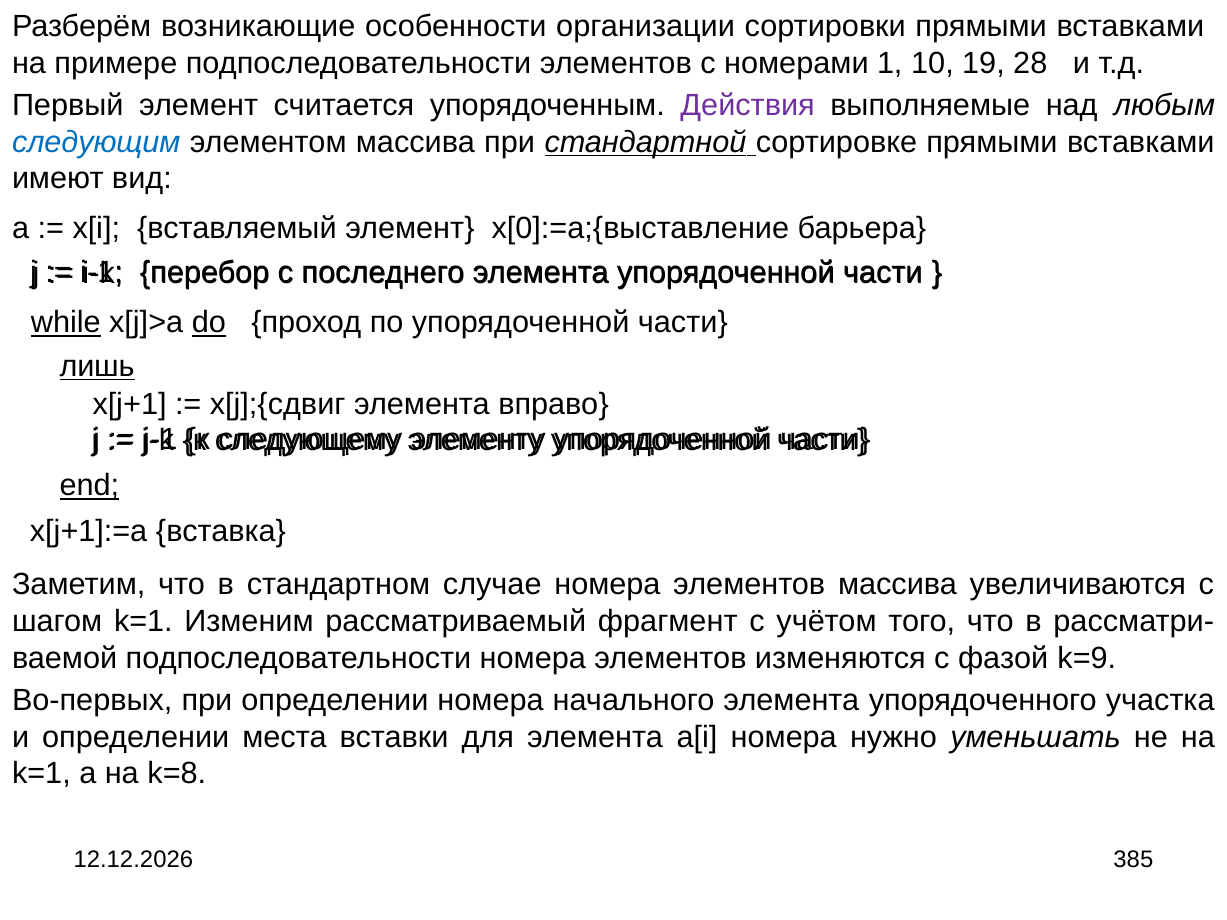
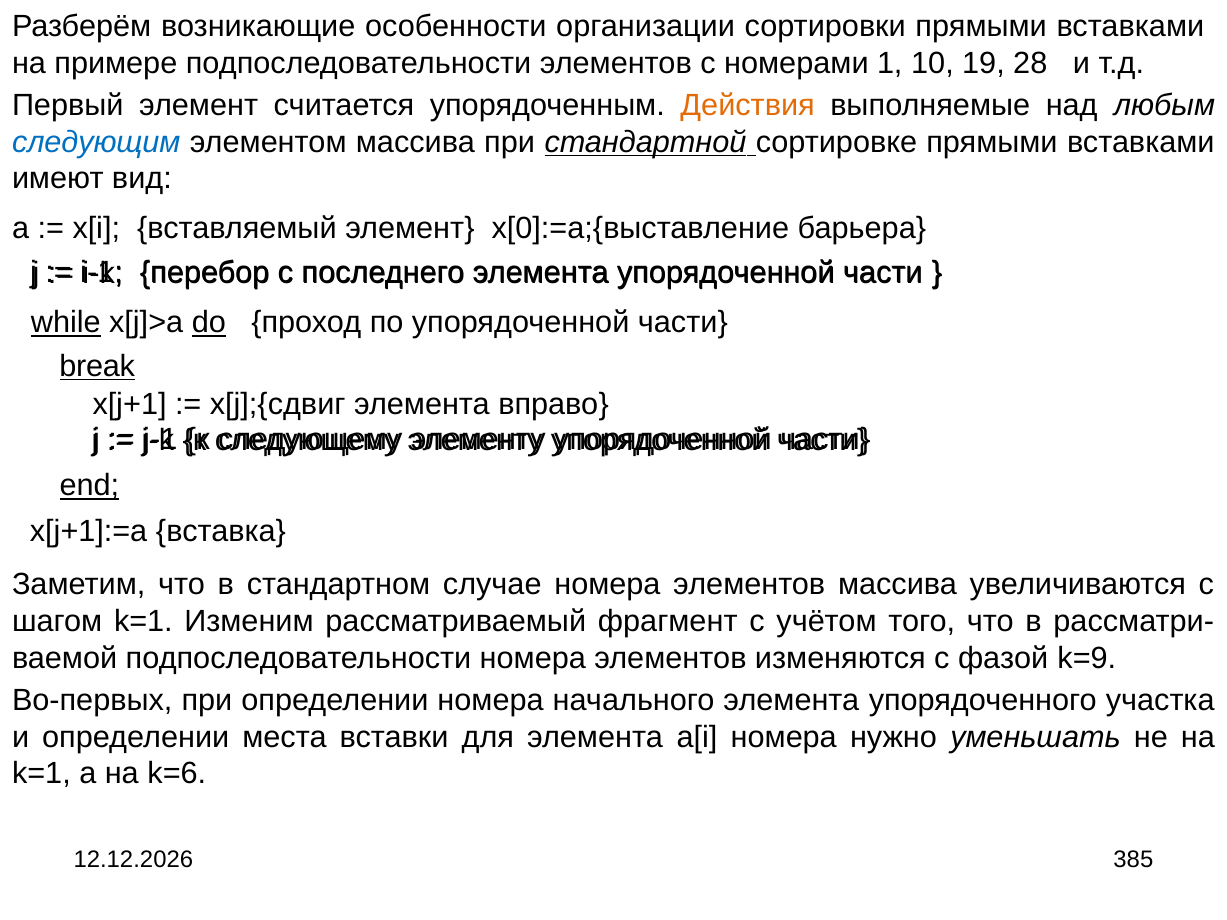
Действия colour: purple -> orange (748, 105)
лишь: лишь -> break (97, 366)
k=8: k=8 -> k=6 (177, 774)
